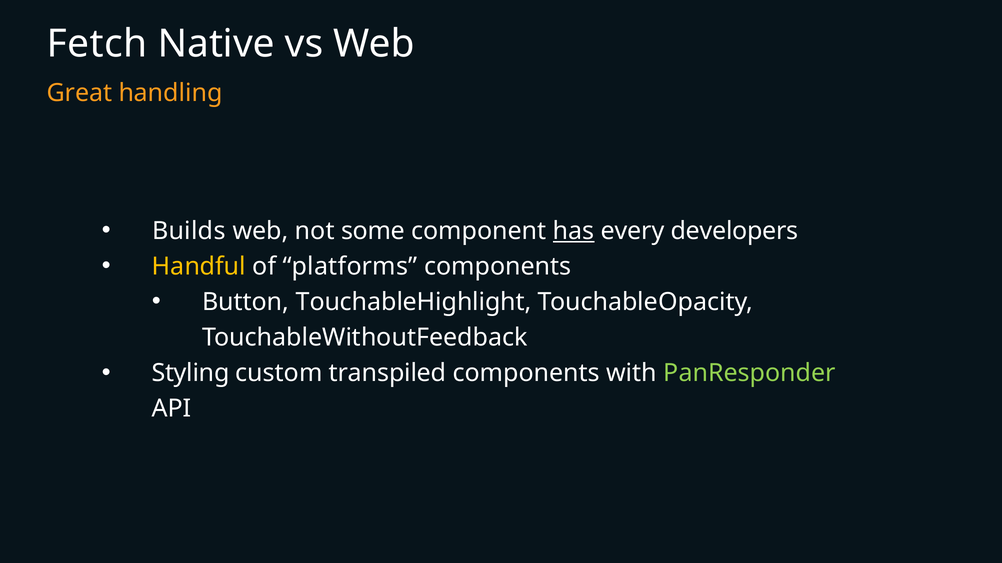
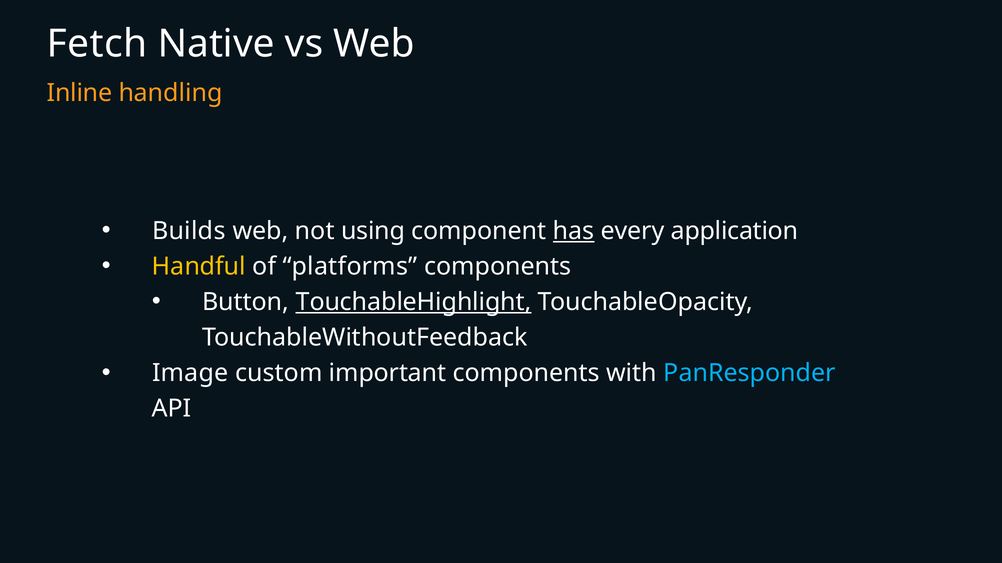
Great: Great -> Inline (79, 93)
some: some -> using (373, 231)
developers: developers -> application (735, 231)
TouchableHighlight underline: none -> present (414, 302)
Styling: Styling -> Image (190, 374)
transpiled: transpiled -> important (388, 374)
PanResponder colour: light green -> light blue (750, 374)
